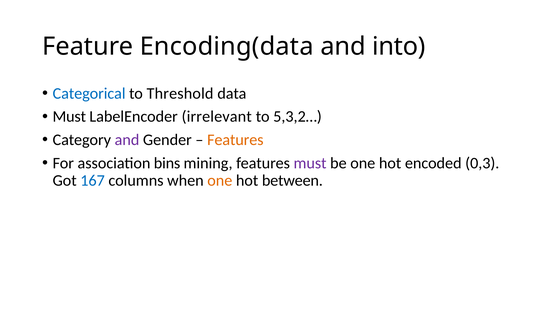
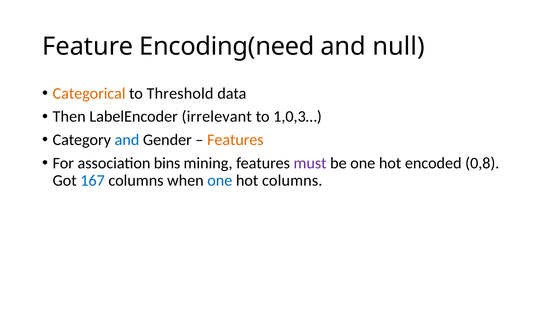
Encoding(data: Encoding(data -> Encoding(need (227, 47)
into: into -> null (399, 47)
Categorical colour: blue -> orange (89, 94)
Must: Must -> Then (69, 117)
5,3,2…: 5,3,2… -> 1,0,3… (297, 117)
and colour: purple -> blue (127, 140)
0,3: 0,3 -> 0,8 (482, 163)
one colour: orange -> blue (220, 181)
hot between: between -> columns (292, 181)
